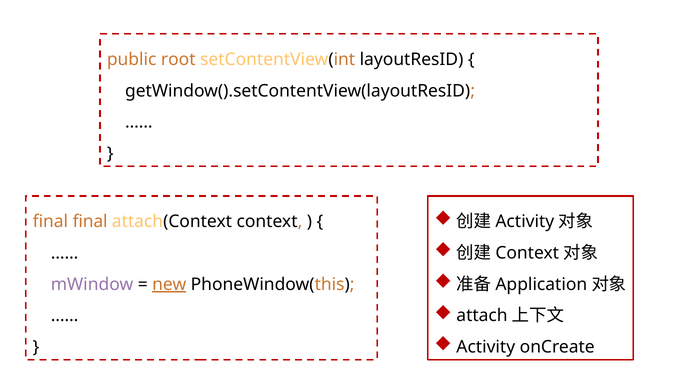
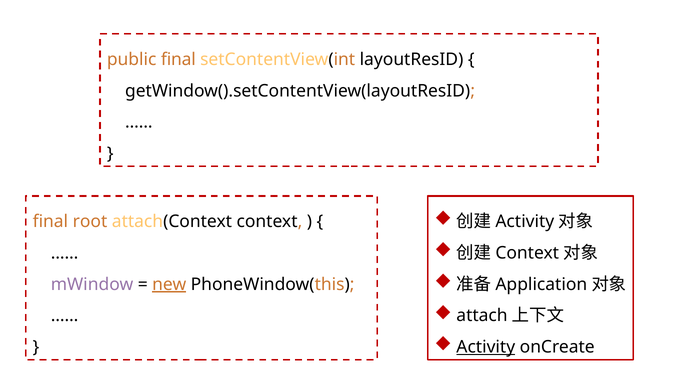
public root: root -> final (178, 60)
final final: final -> root (90, 222)
Activity underline: none -> present (486, 348)
